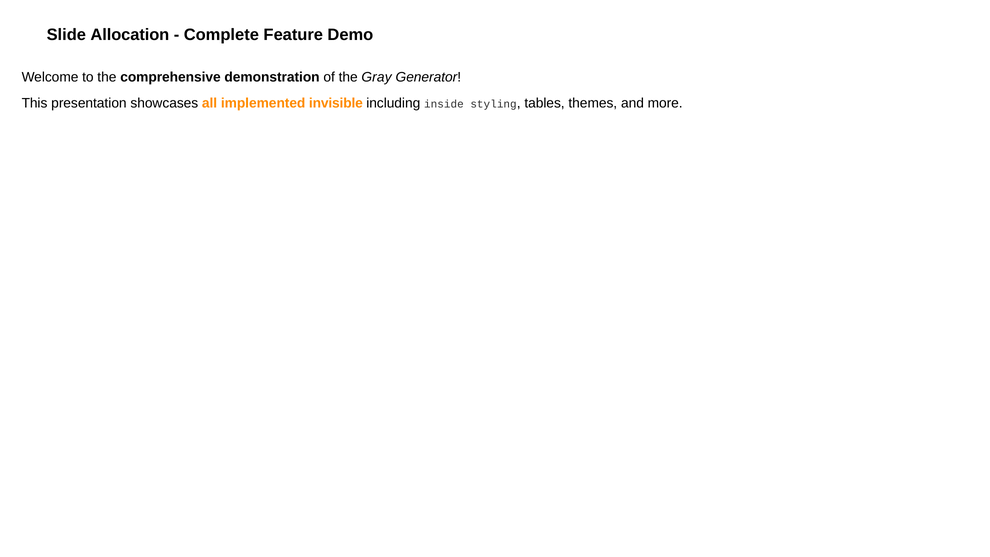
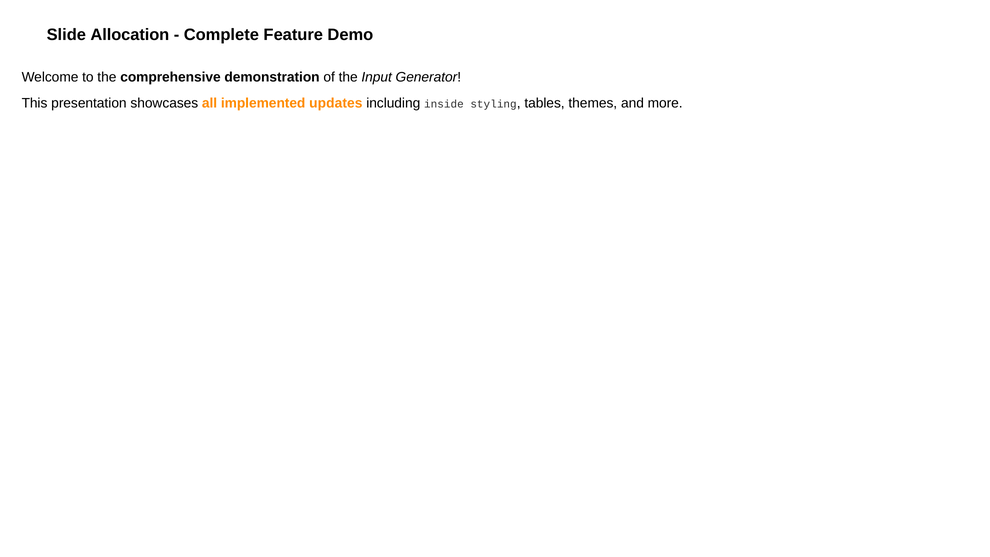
Gray: Gray -> Input (377, 77)
invisible: invisible -> updates (336, 103)
